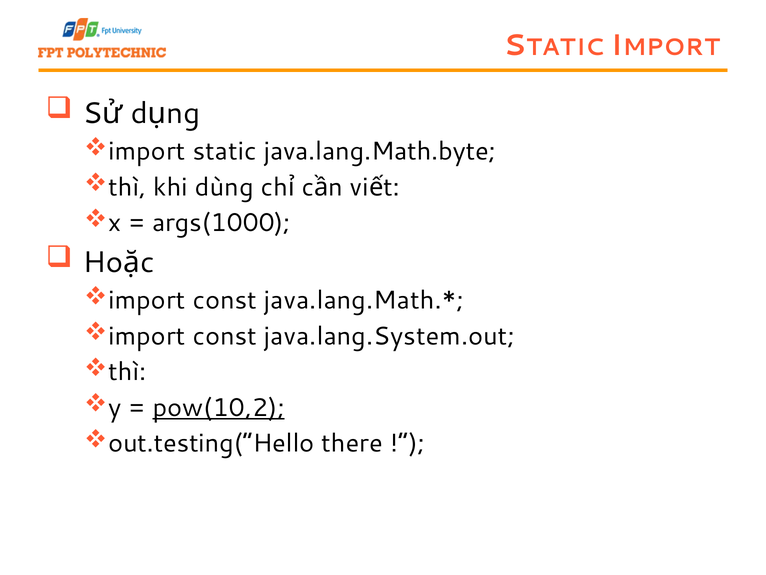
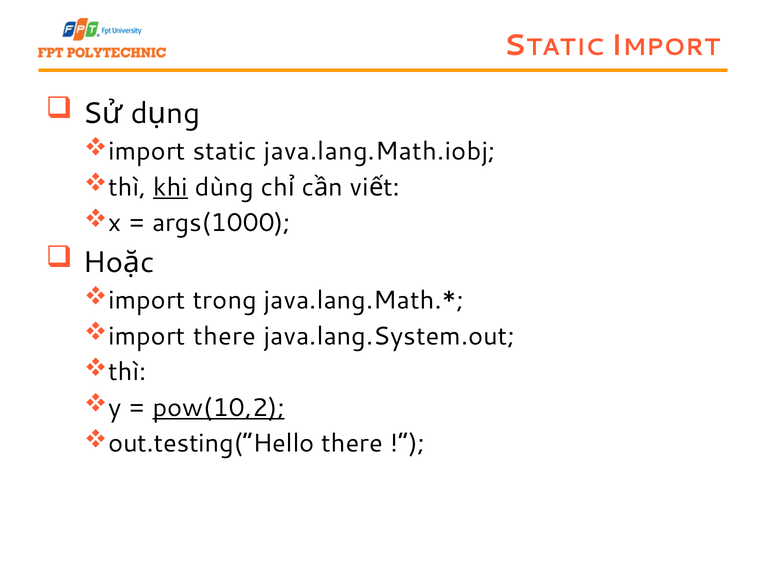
java.lang.Math.byte: java.lang.Math.byte -> java.lang.Math.iobj (380, 151)
khi underline: none -> present (171, 187)
const: const -> trong (225, 300)
const: const -> there (225, 336)
